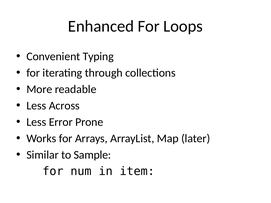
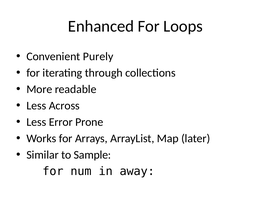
Typing: Typing -> Purely (98, 57)
item: item -> away (137, 172)
